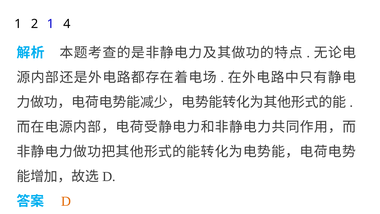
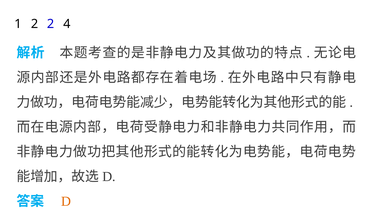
2 1: 1 -> 2 (51, 24)
